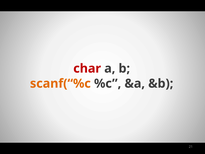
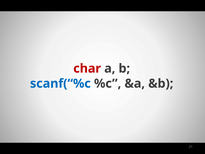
scanf(“%c colour: orange -> blue (60, 83)
